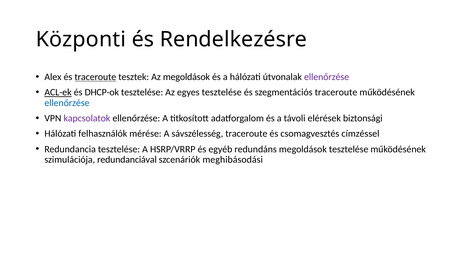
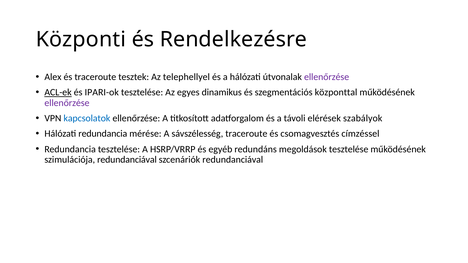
traceroute underline: present -> none (95, 77)
Az megoldások: megoldások -> telephellyel (186, 77)
DHCP-ok: DHCP-ok -> IPARI-ok (102, 92)
egyes tesztelése: tesztelése -> dinamikus (222, 92)
szegmentációs traceroute: traceroute -> központtal (336, 92)
ellenőrzése colour: blue -> purple (67, 103)
kapcsolatok colour: purple -> blue (87, 118)
biztonsági: biztonsági -> szabályok (363, 118)
Hálózati felhasználók: felhasználók -> redundancia (103, 134)
szcenáriók meghibásodási: meghibásodási -> redundanciával (233, 160)
